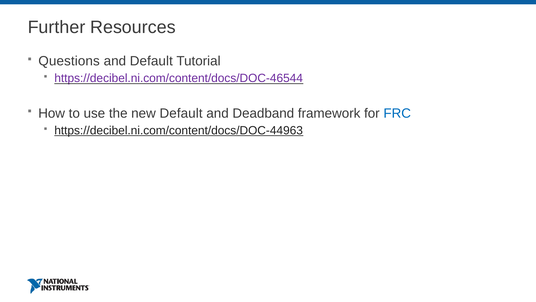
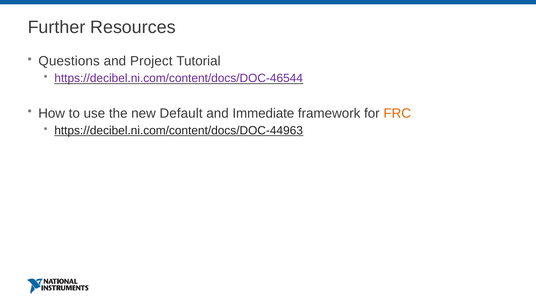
and Default: Default -> Project (151, 61)
Deadband: Deadband -> Immediate (263, 113)
FRC colour: blue -> orange (397, 113)
